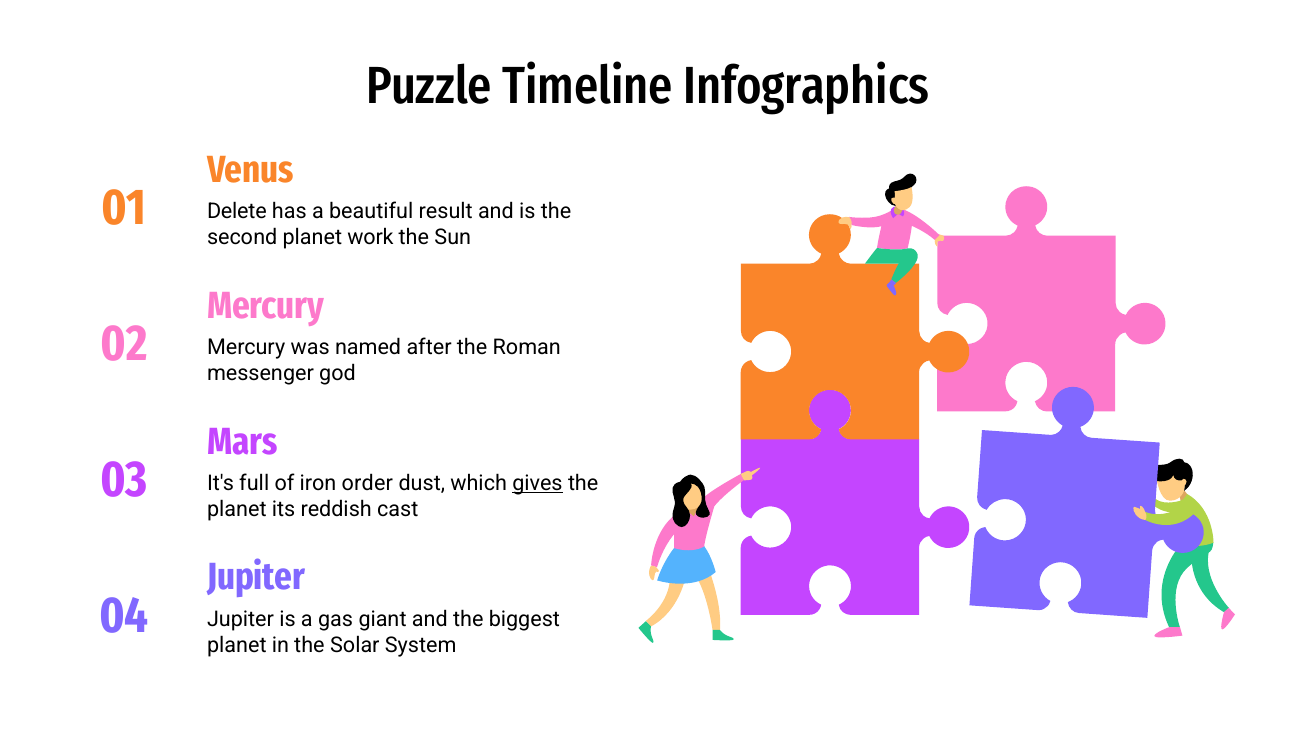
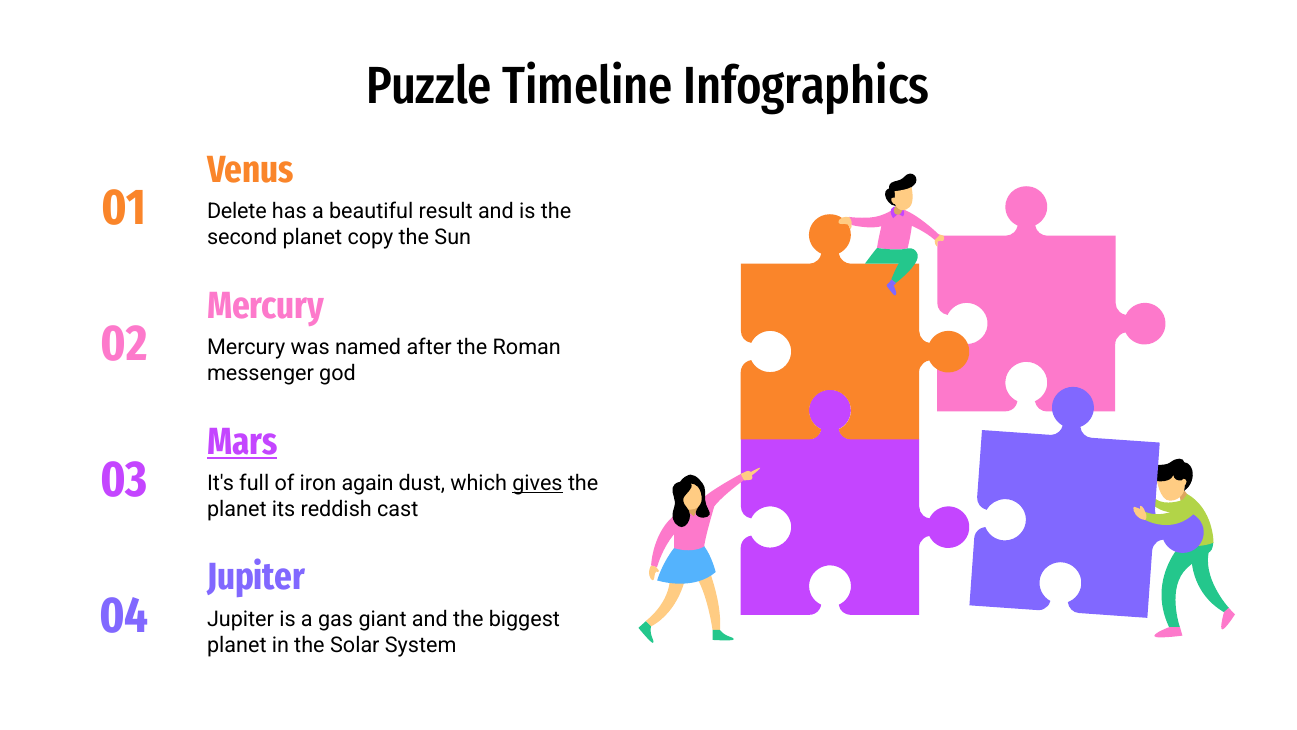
work: work -> copy (370, 237)
Mars underline: none -> present (242, 441)
order: order -> again (368, 483)
